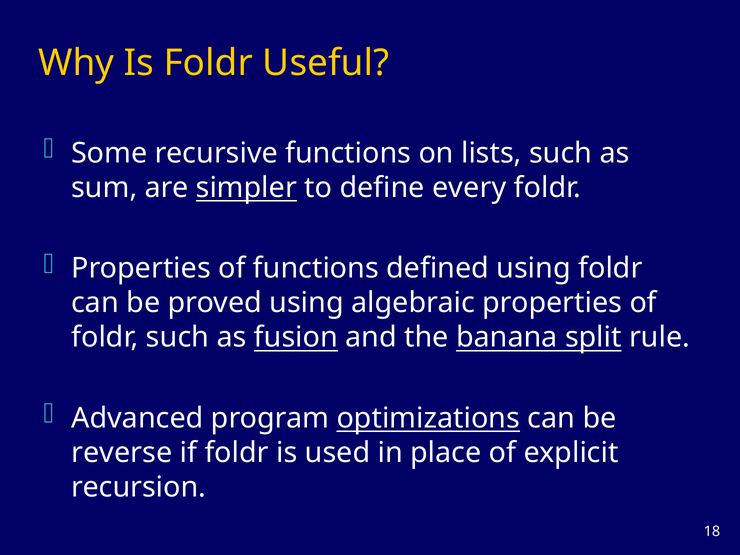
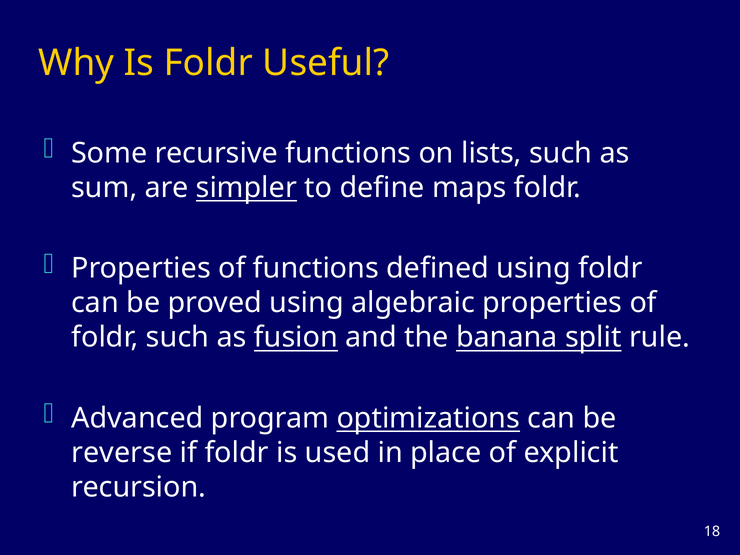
every: every -> maps (469, 188)
